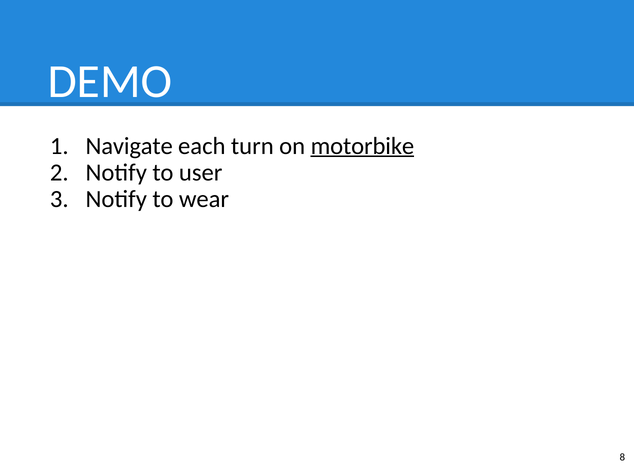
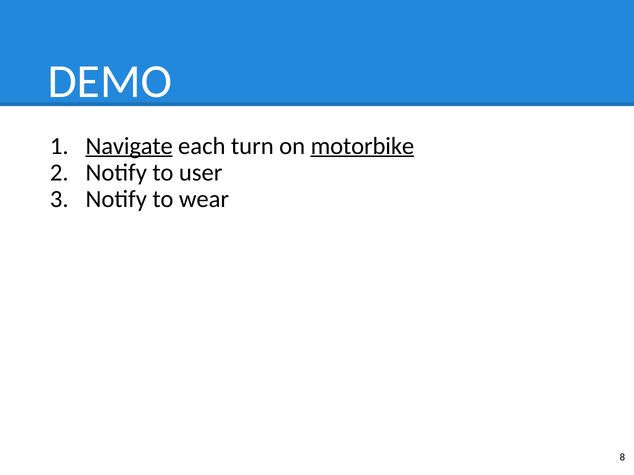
Navigate underline: none -> present (129, 146)
